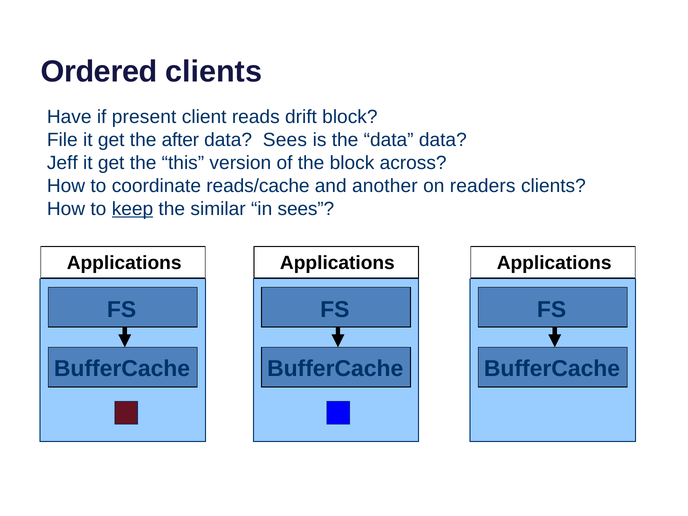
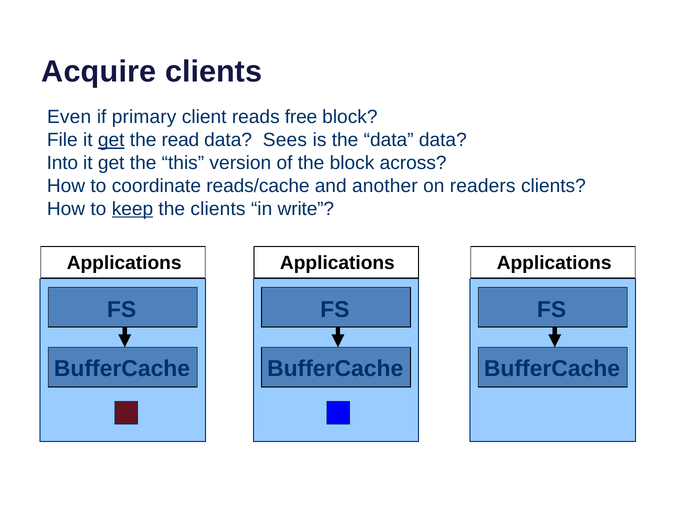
Ordered: Ordered -> Acquire (99, 72)
Have: Have -> Even (69, 117)
present: present -> primary (144, 117)
drift: drift -> free (301, 117)
get underline: none -> present (111, 140)
after: after -> read (180, 140)
Jeff: Jeff -> Into (62, 163)
the similar: similar -> clients (218, 209)
in sees: sees -> write (306, 209)
